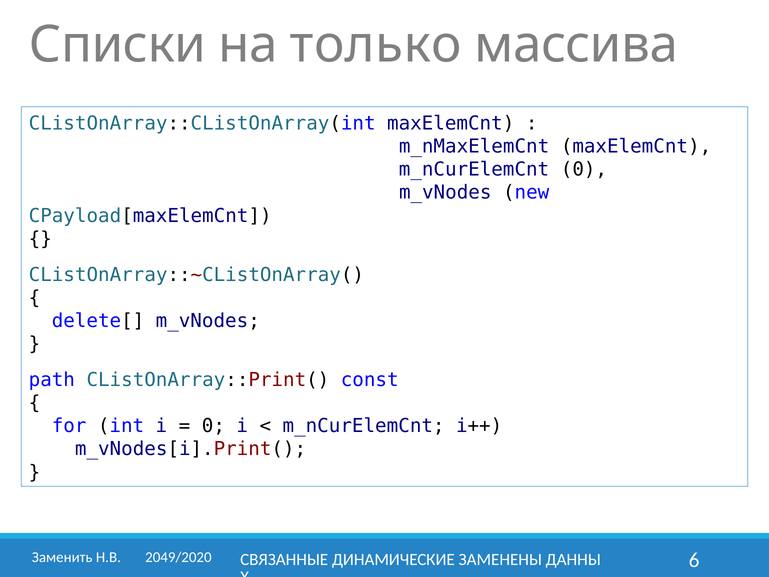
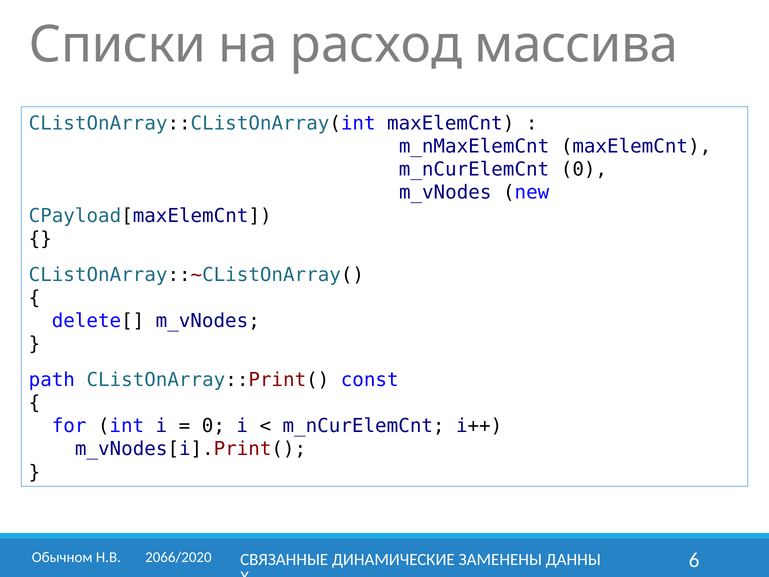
только: только -> расход (376, 45)
Заменить: Заменить -> Обычном (62, 557)
2049/2020: 2049/2020 -> 2066/2020 (178, 557)
